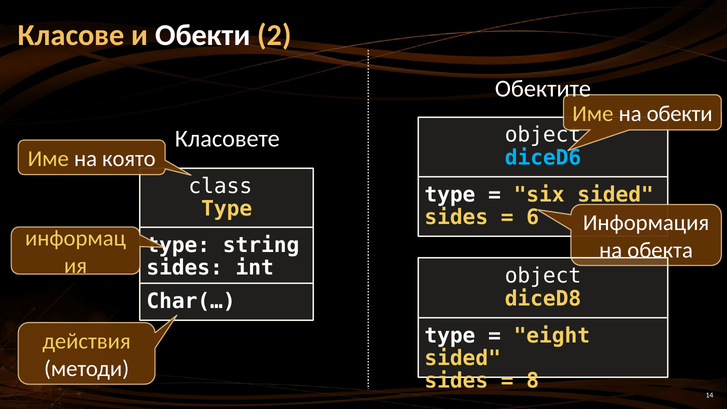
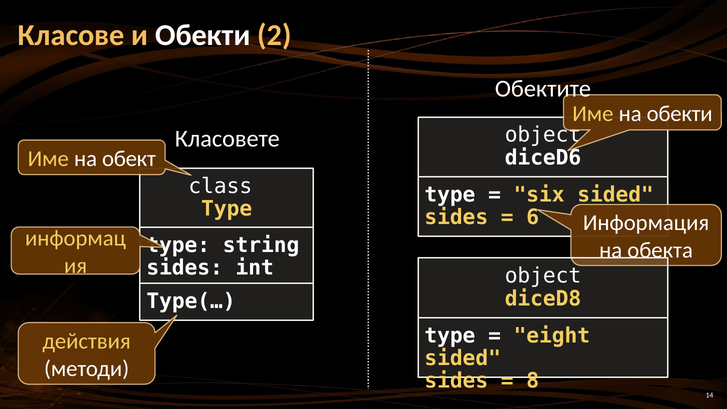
diceD6 colour: light blue -> white (543, 158)
която: която -> обект (129, 159)
Char(…: Char(… -> Type(… (191, 301)
